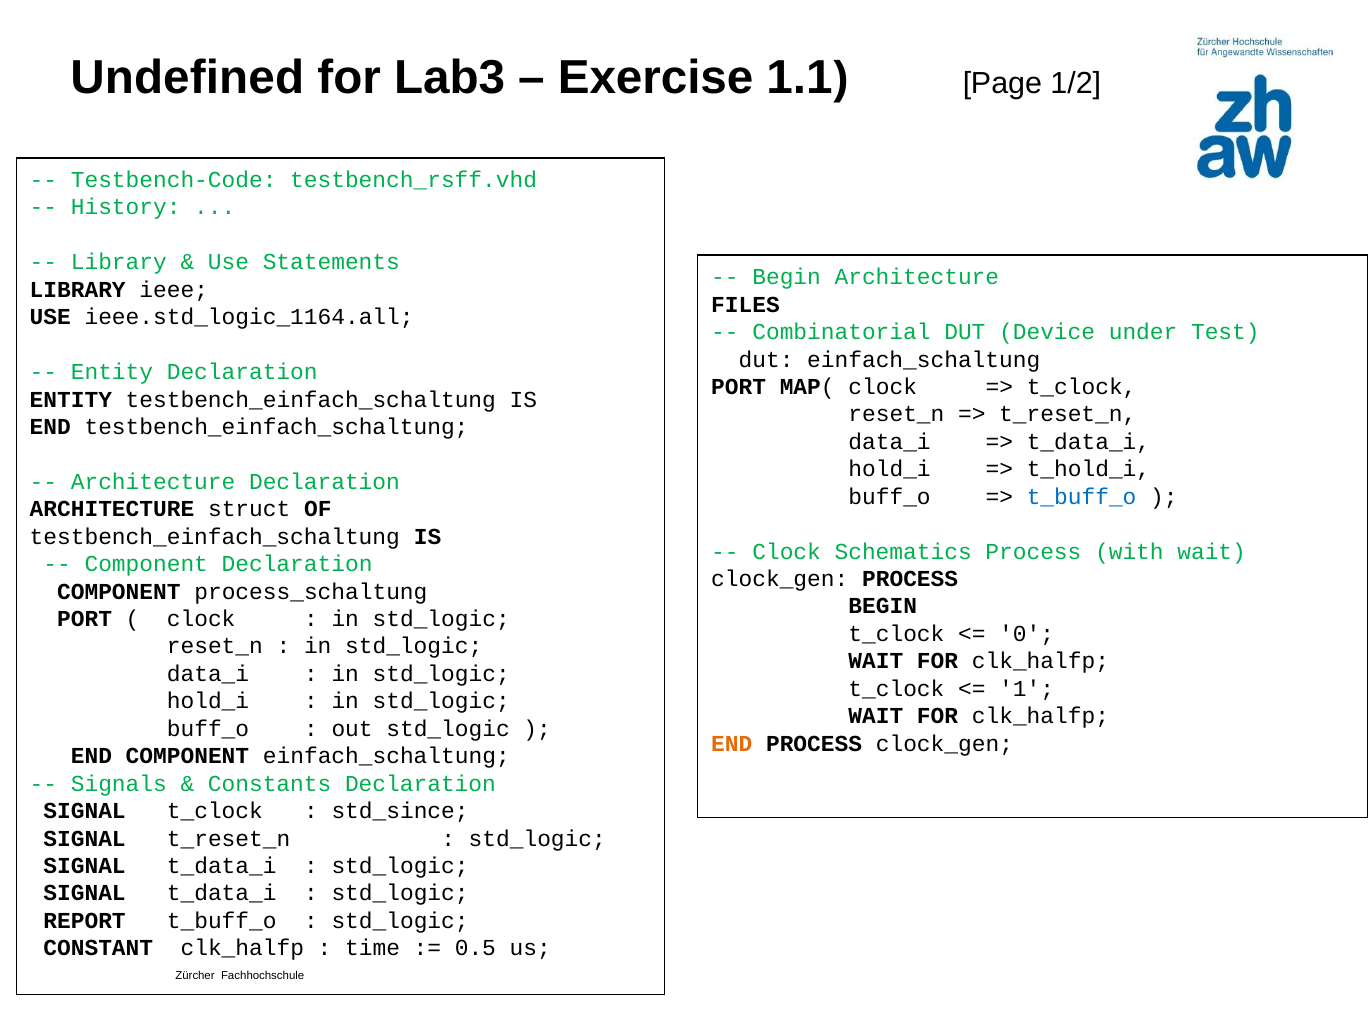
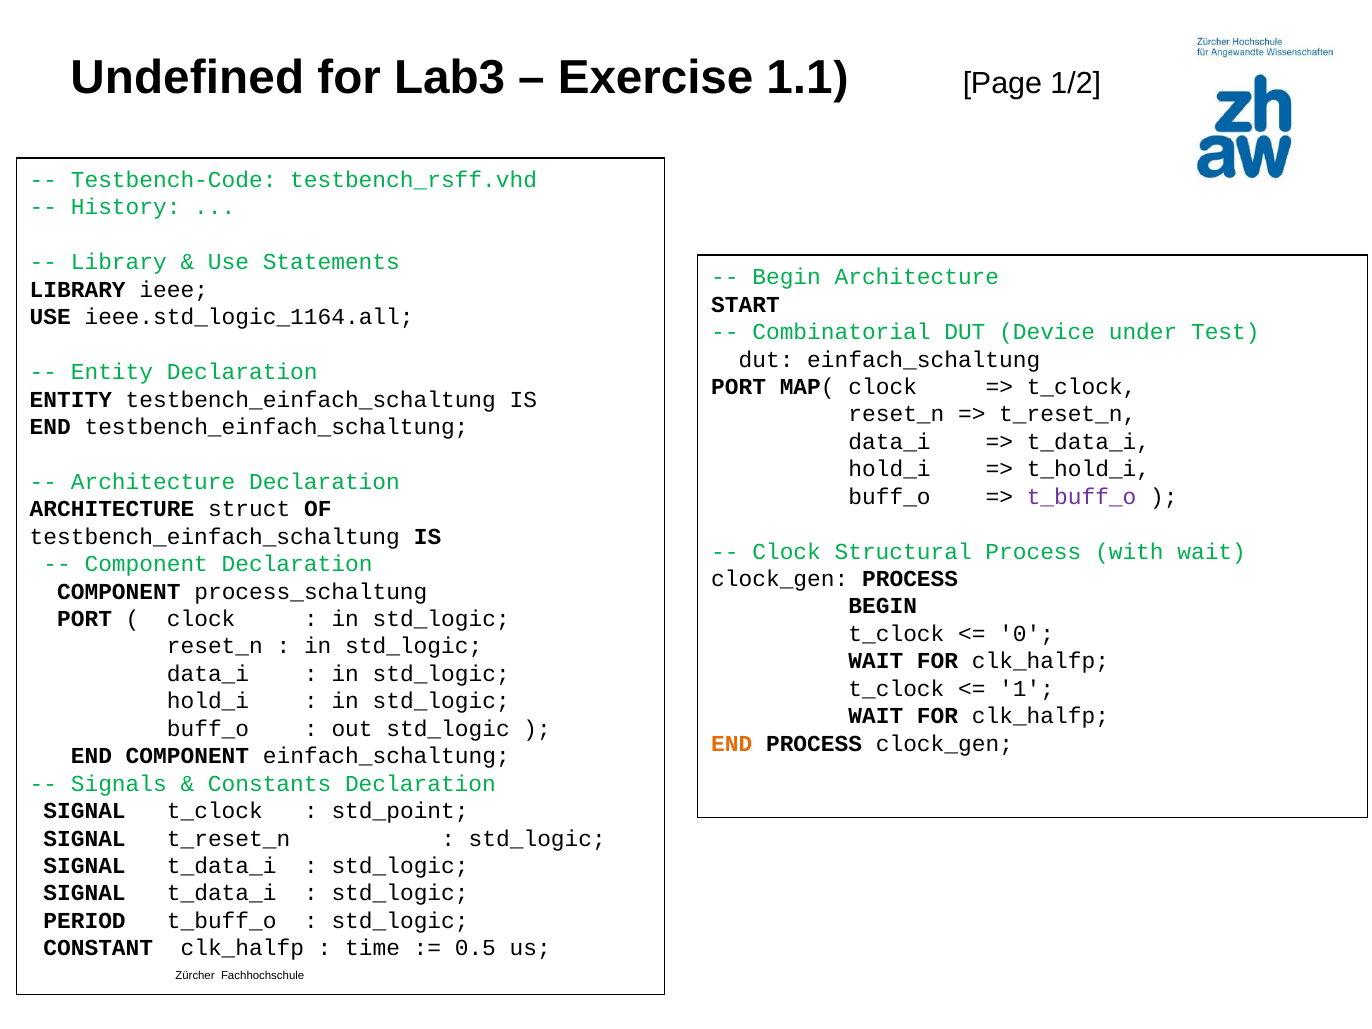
FILES: FILES -> START (746, 305)
t_buff_o colour: blue -> purple (1082, 497)
Schematics: Schematics -> Structural (903, 552)
std_since: std_since -> std_point (400, 811)
REPORT: REPORT -> PERIOD (85, 921)
